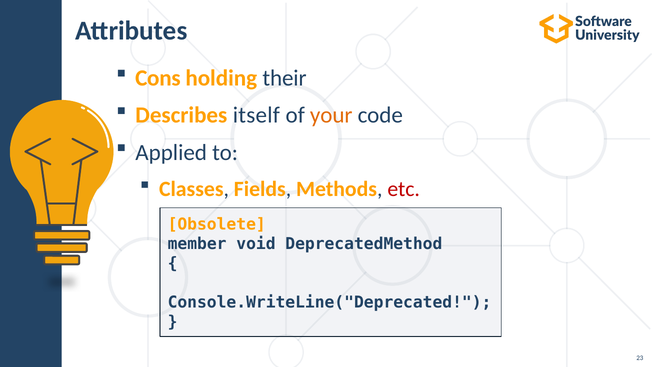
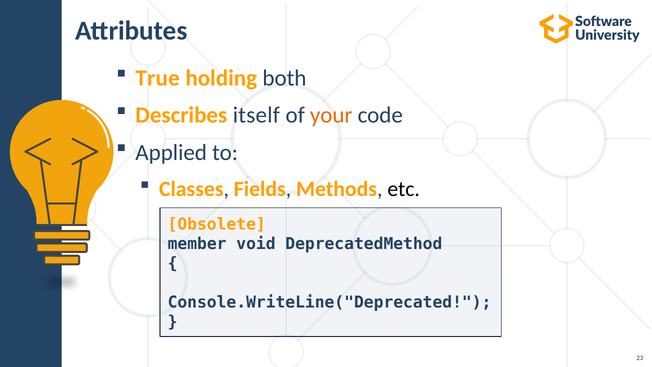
Cons: Cons -> True (158, 78)
their: their -> both (284, 78)
etc colour: red -> black (404, 189)
